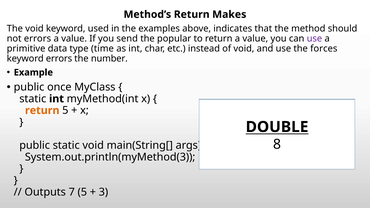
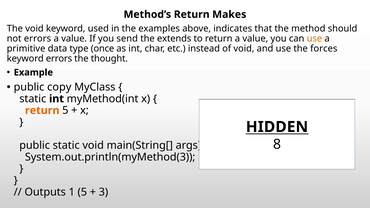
popular: popular -> extends (174, 39)
use colour: purple -> orange (314, 39)
time: time -> once (103, 49)
number: number -> thought (109, 59)
once: once -> copy (59, 87)
DOUBLE: DOUBLE -> HIDDEN (277, 127)
7: 7 -> 1 (72, 192)
